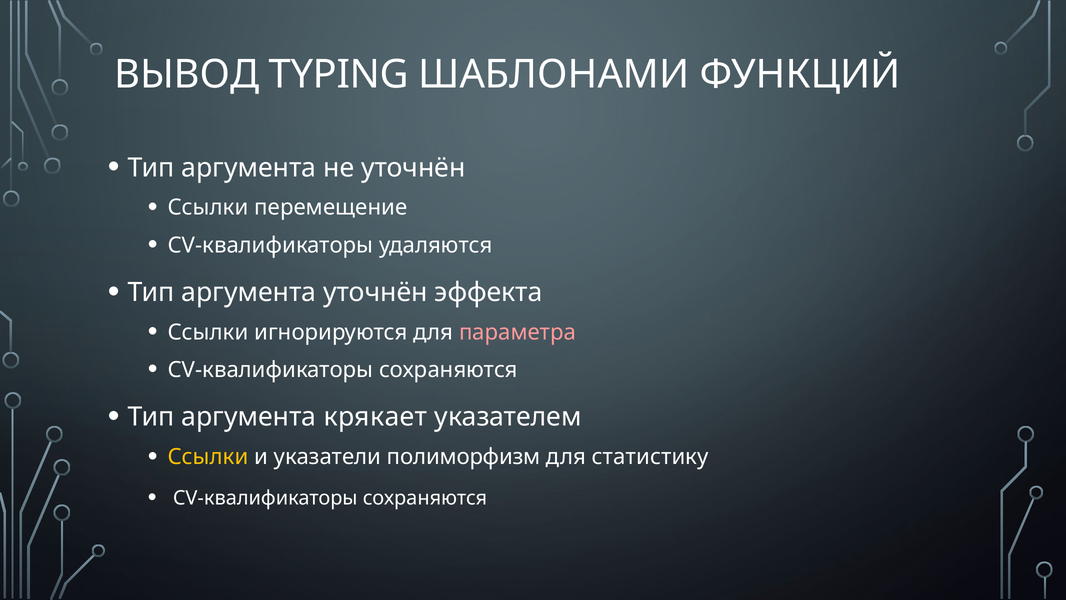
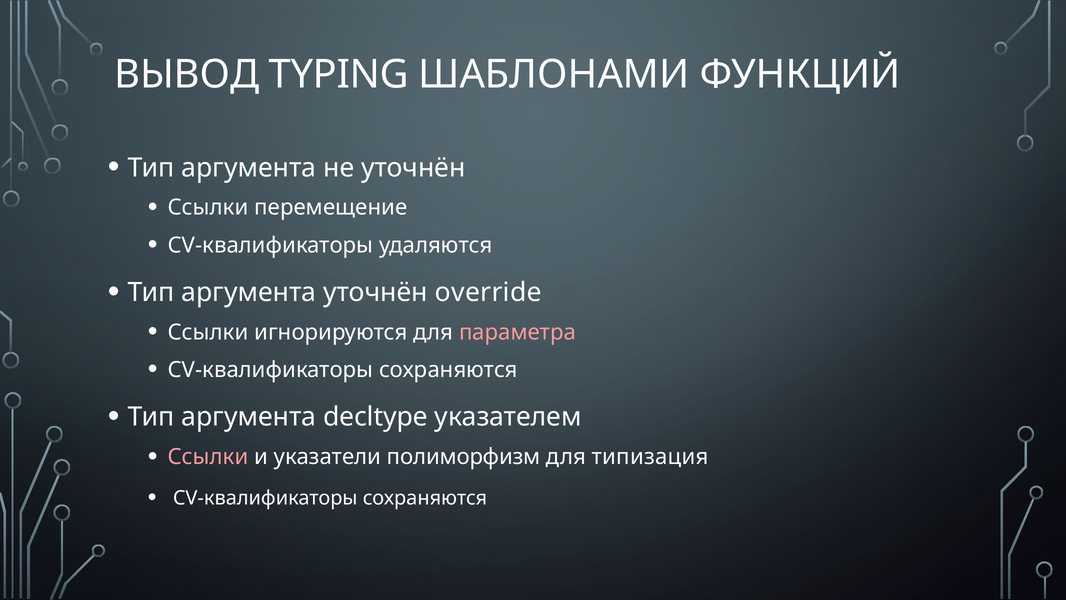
эффекта: эффекта -> override (488, 292)
крякает: крякает -> decltype (376, 417)
Ссылки colour: yellow -> pink (208, 457)
статистику: статистику -> типизация (650, 457)
